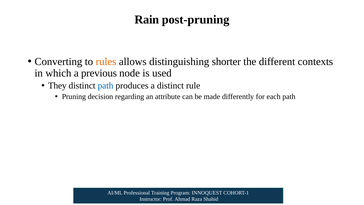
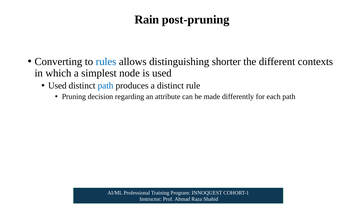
rules colour: orange -> blue (106, 62)
previous: previous -> simplest (99, 73)
They: They -> Used (57, 86)
